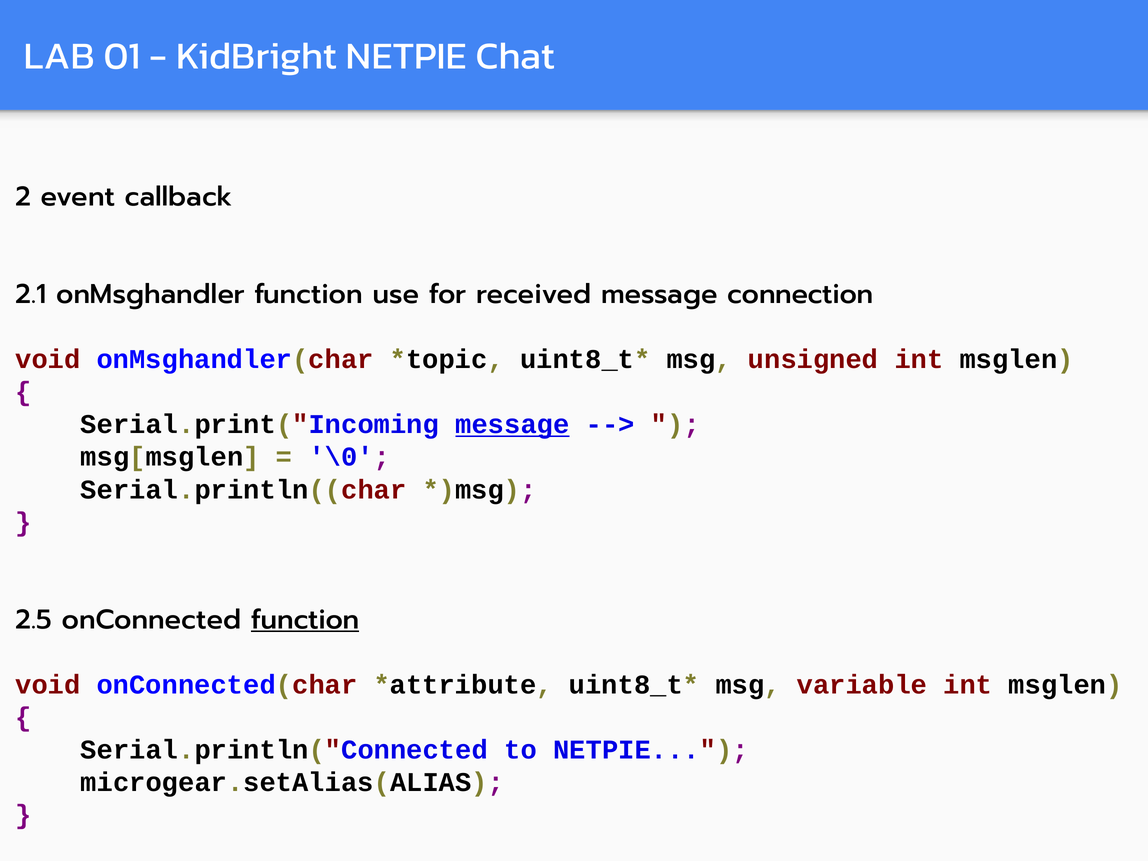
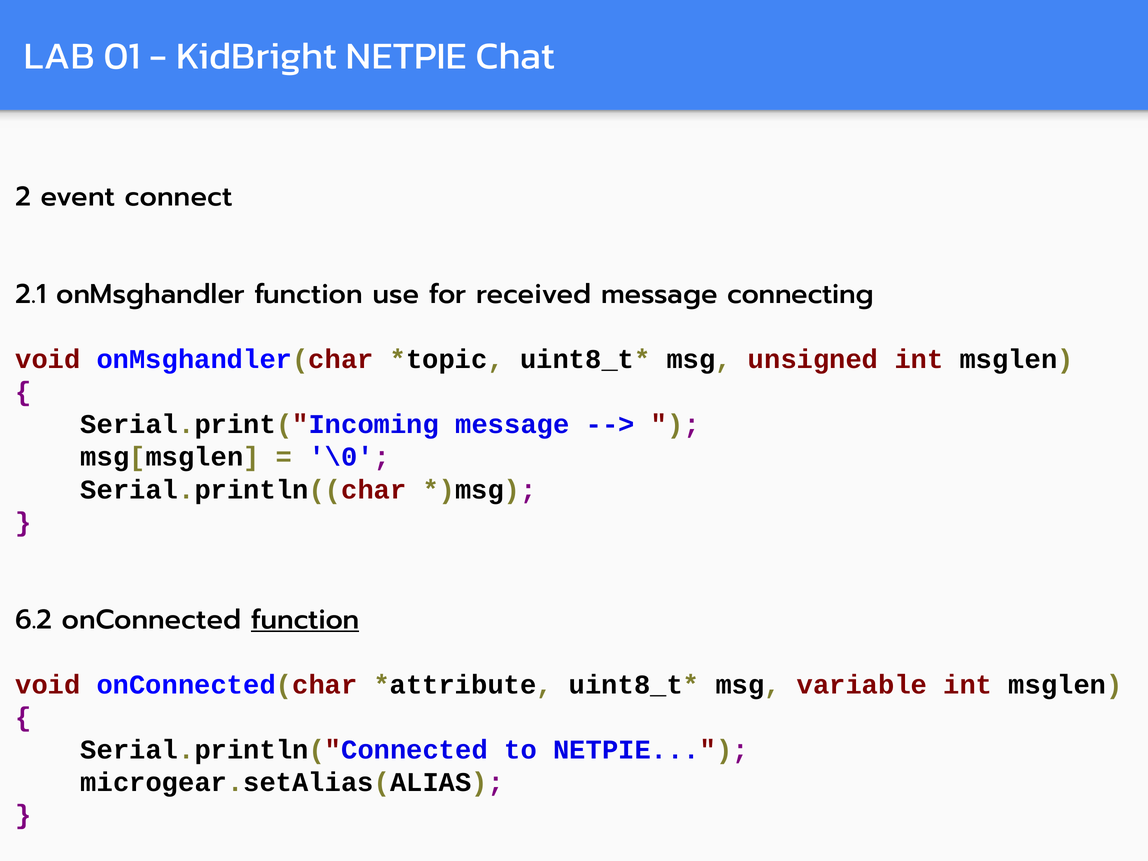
callback: callback -> connect (179, 197)
connection: connection -> connecting (800, 294)
message underline: present -> none (512, 424)
2.5: 2.5 -> 6.2 (34, 620)
